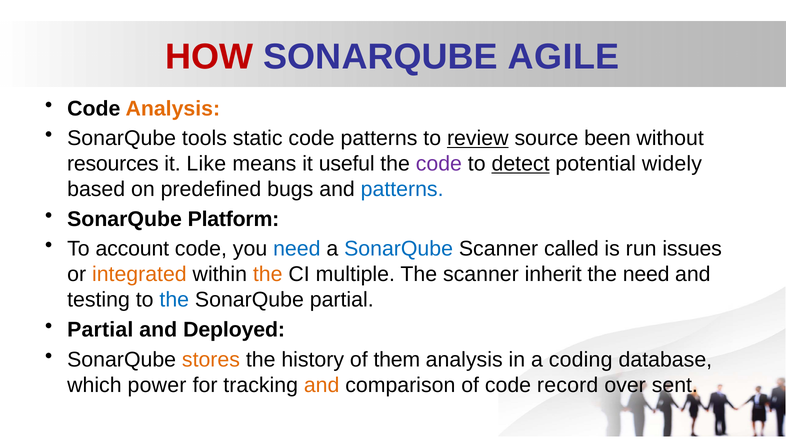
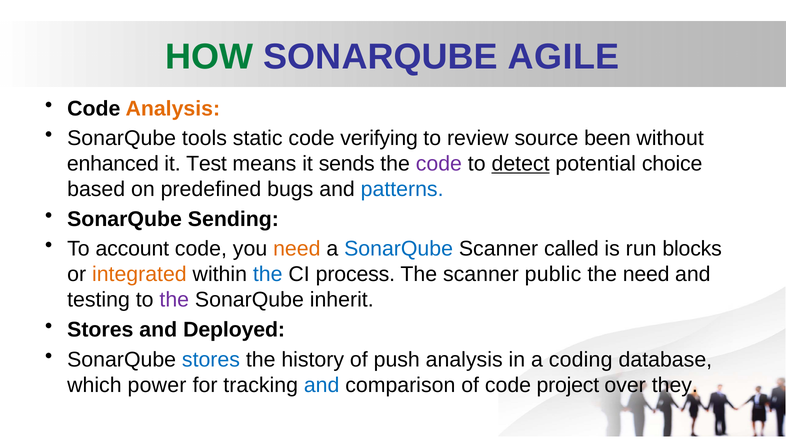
HOW colour: red -> green (209, 57)
code patterns: patterns -> verifying (379, 138)
review underline: present -> none (478, 138)
resources: resources -> enhanced (113, 164)
Like: Like -> Test (207, 164)
useful: useful -> sends (347, 164)
widely: widely -> choice (672, 164)
Platform: Platform -> Sending (233, 219)
need colour: blue -> orange (297, 249)
issues: issues -> blocks (692, 249)
the colour: orange -> blue (268, 274)
multiple: multiple -> process (355, 274)
inherit: inherit -> public (553, 274)
the colour: blue -> purple (174, 300)
SonarQube partial: partial -> inherit (342, 300)
Partial: Partial -> Stores (100, 330)
stores colour: orange -> blue (211, 360)
them: them -> push (397, 360)
and colour: orange -> blue (322, 385)
record: record -> project (568, 385)
sent: sent -> they (675, 385)
